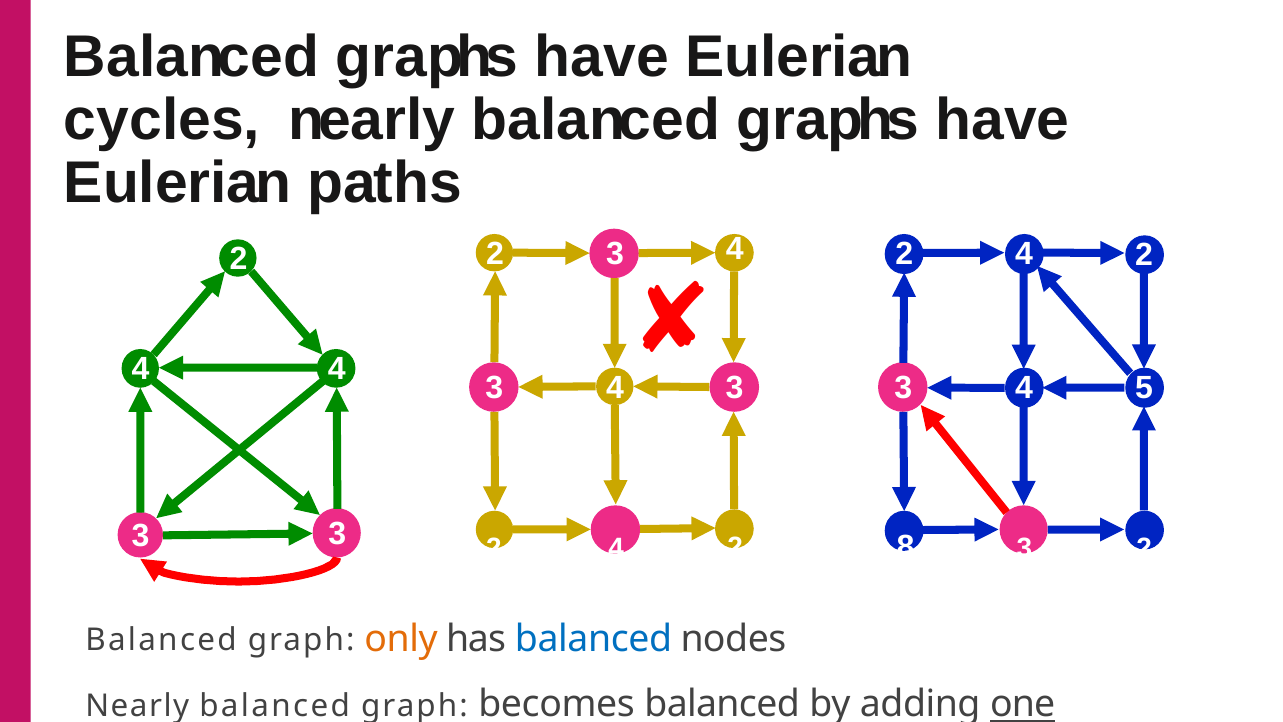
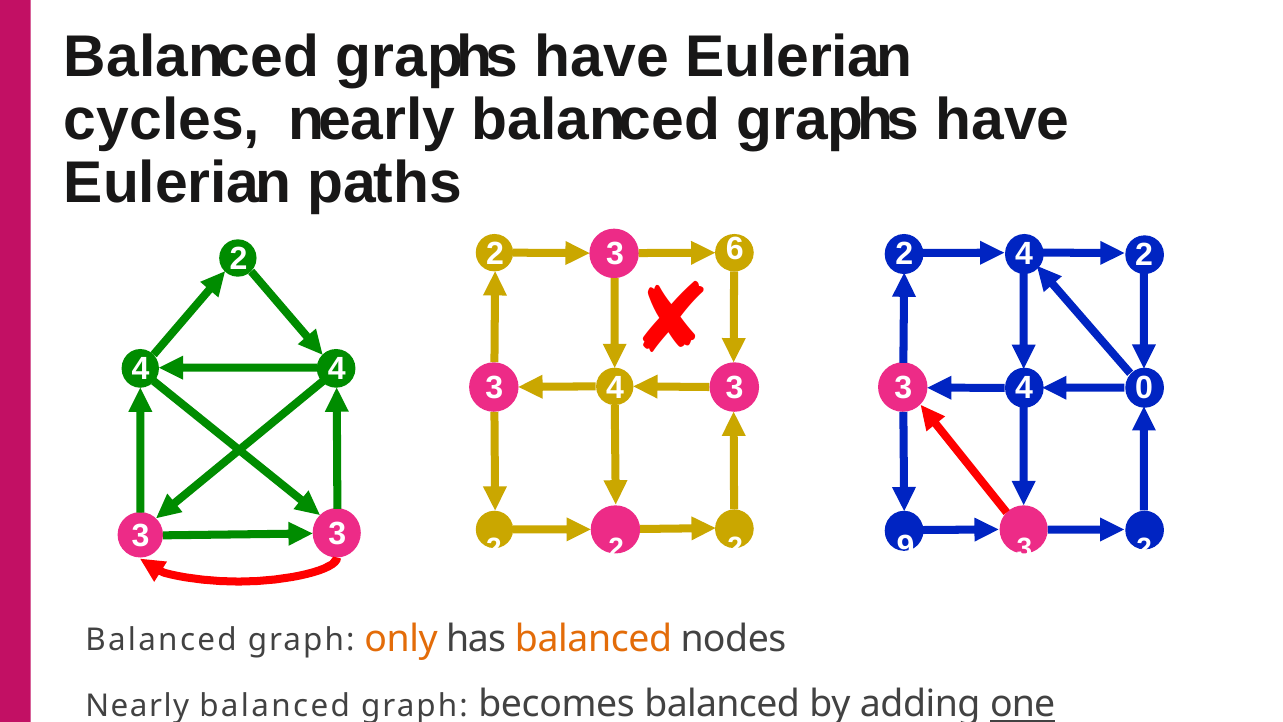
4: 4 -> 6 (735, 249)
5: 5 -> 0 (1144, 388)
4: 4 -> 2 (616, 548)
8: 8 -> 9 (906, 547)
balanced colour: blue -> orange (594, 638)
